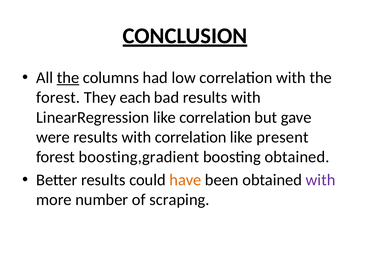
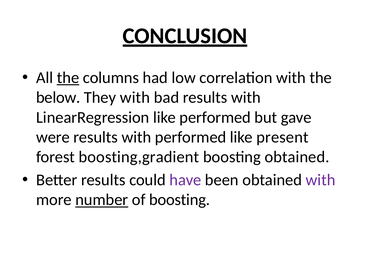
forest: forest -> below (58, 97)
They each: each -> with (135, 97)
like correlation: correlation -> performed (215, 117)
with correlation: correlation -> performed (191, 137)
have colour: orange -> purple (185, 180)
number underline: none -> present (102, 199)
of scraping: scraping -> boosting (180, 199)
